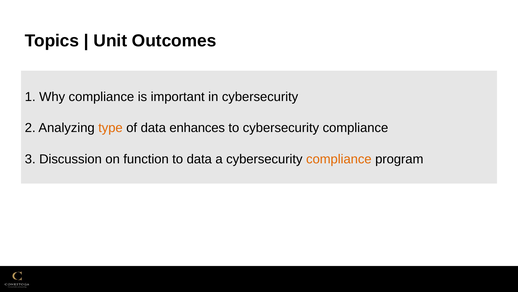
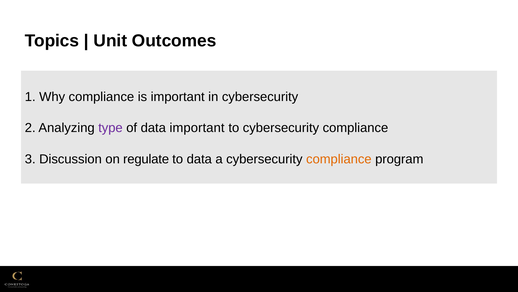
type colour: orange -> purple (110, 128)
data enhances: enhances -> important (197, 128)
function: function -> regulate (146, 159)
